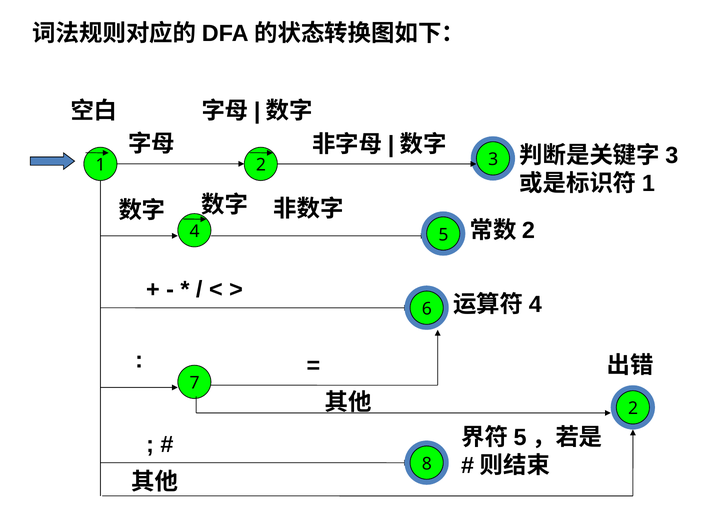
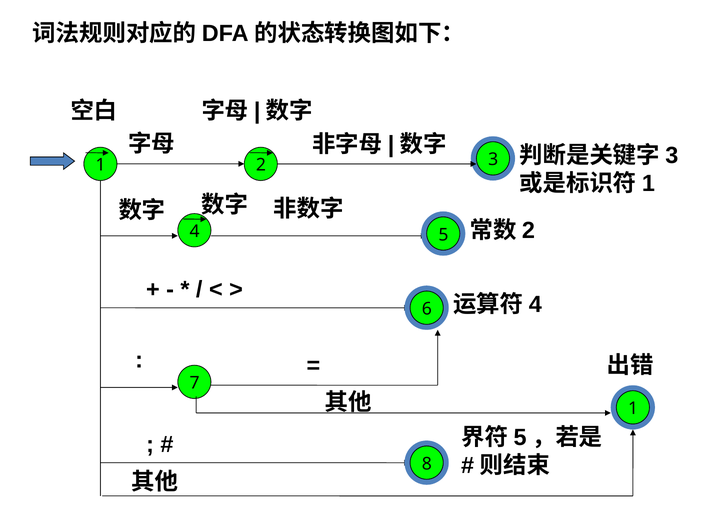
2: 2 -> 1 (633, 408)
